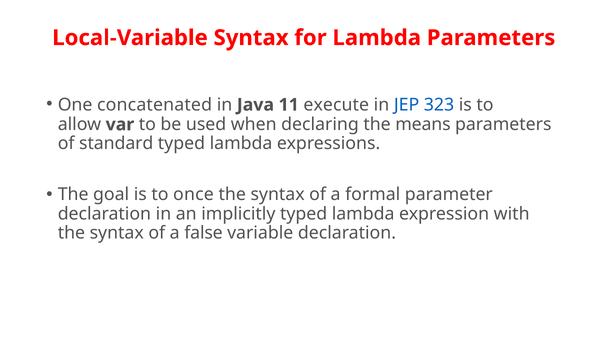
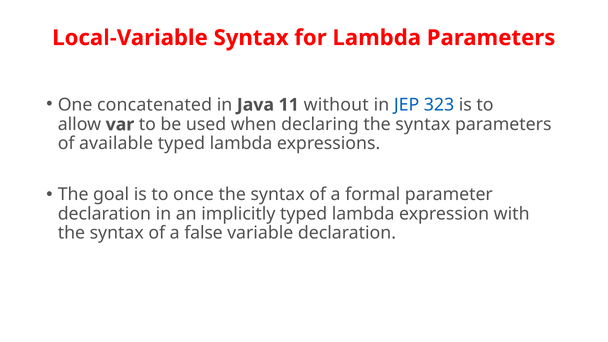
execute: execute -> without (336, 105)
declaring the means: means -> syntax (423, 124)
standard: standard -> available (116, 144)
